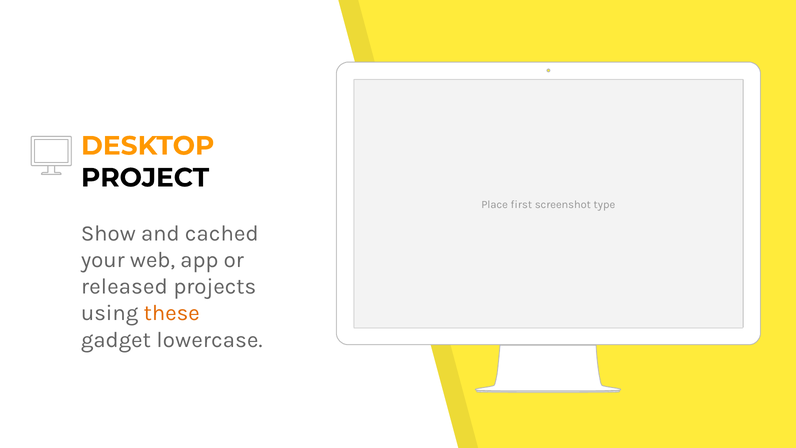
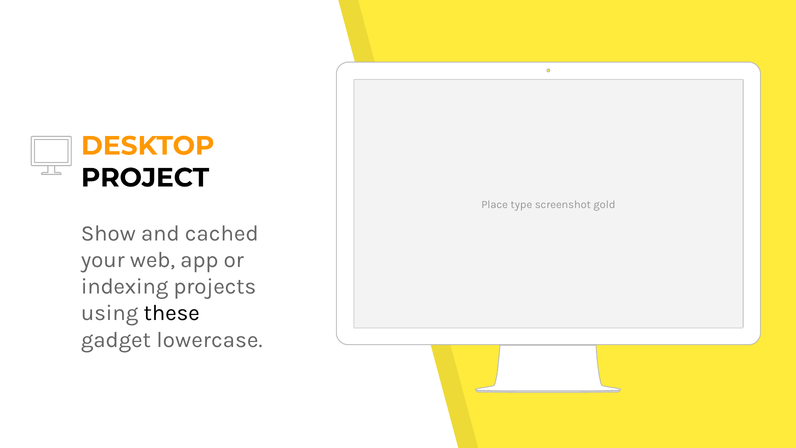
first: first -> type (521, 205)
type: type -> gold (604, 205)
released: released -> indexing (125, 286)
these colour: orange -> black (172, 313)
